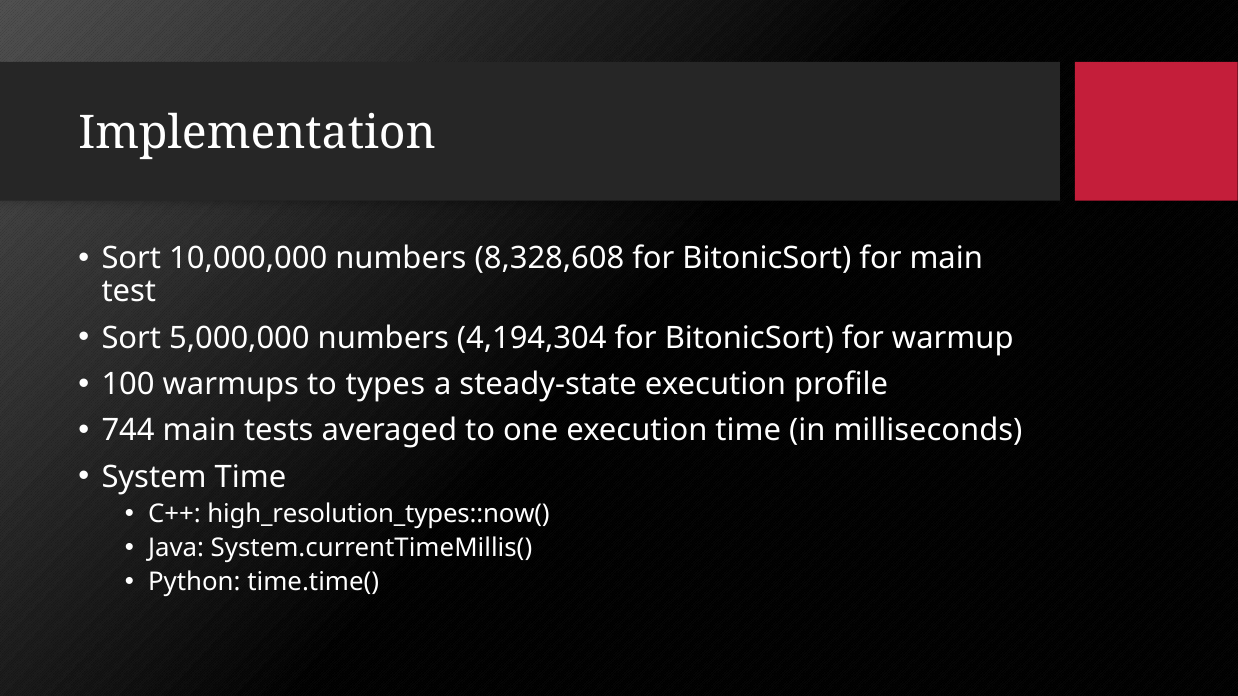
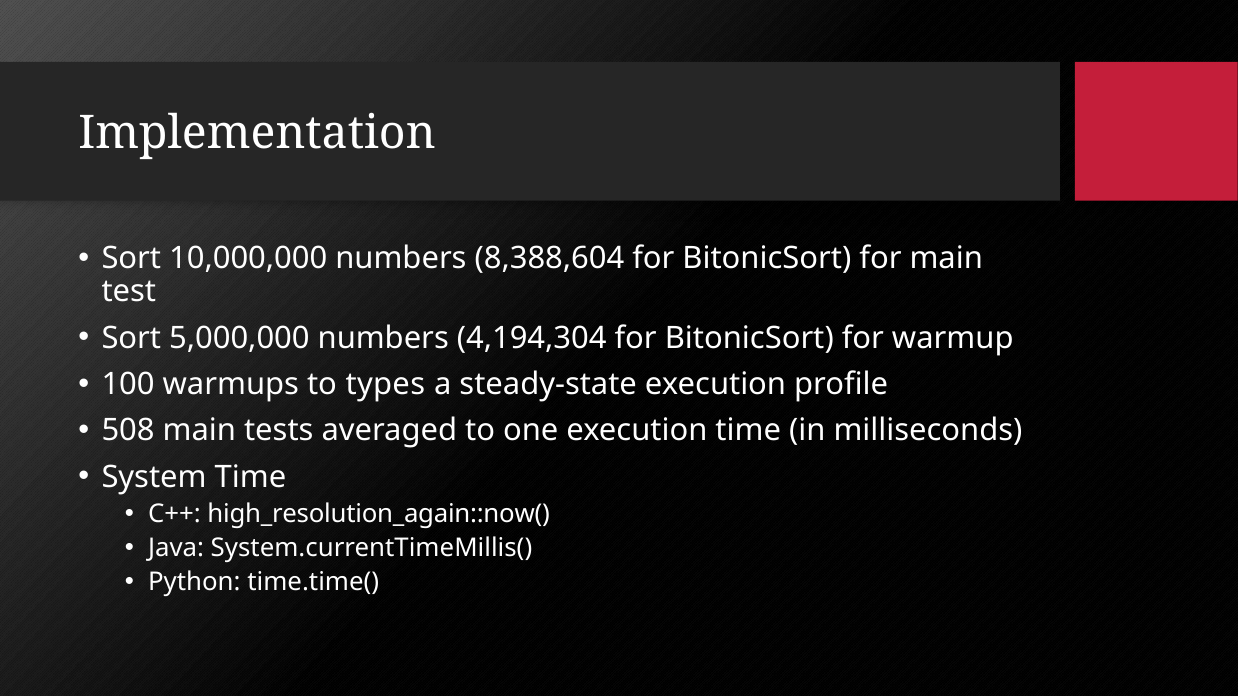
8,328,608: 8,328,608 -> 8,388,604 (549, 258)
744: 744 -> 508 (128, 431)
high_resolution_types::now(: high_resolution_types::now( -> high_resolution_again::now( (379, 514)
